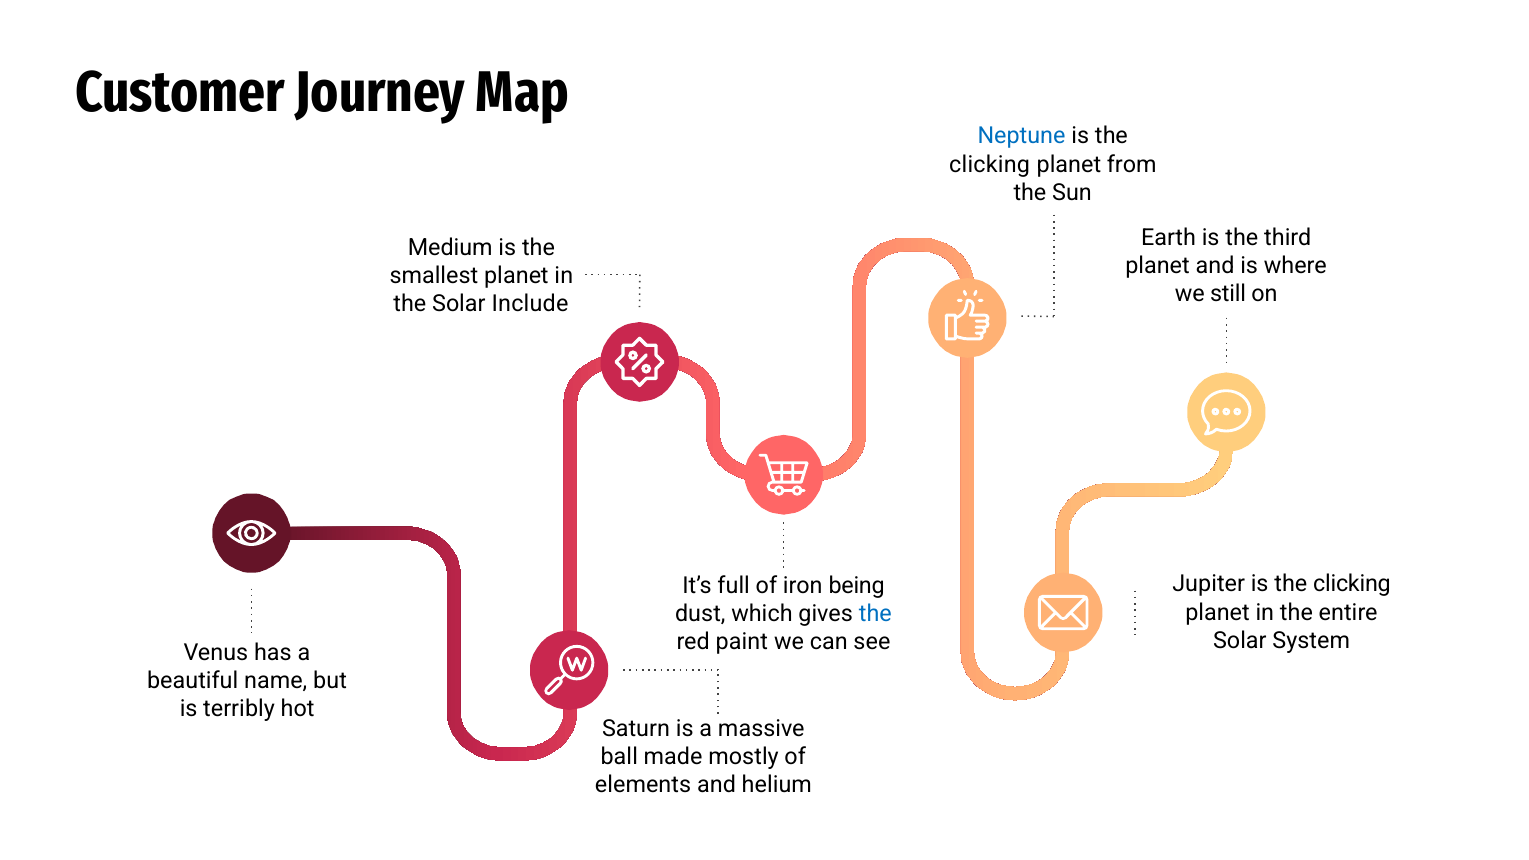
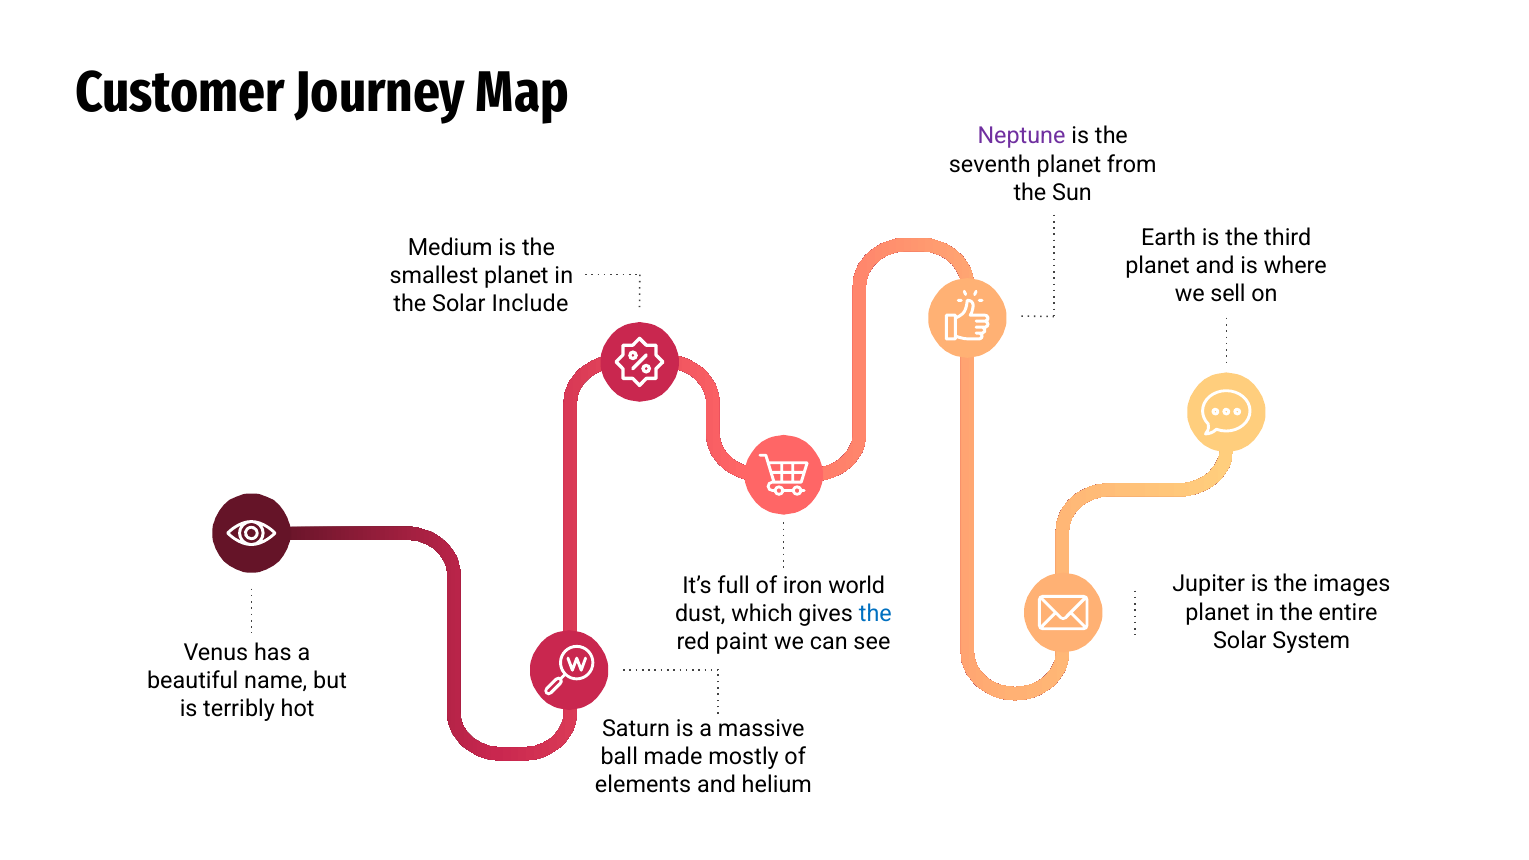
Neptune colour: blue -> purple (1022, 136)
clicking: clicking -> seventh (990, 164)
still: still -> sell (1228, 294)
Jupiter is the clicking: clicking -> images (1352, 584)
being: being -> world (857, 586)
